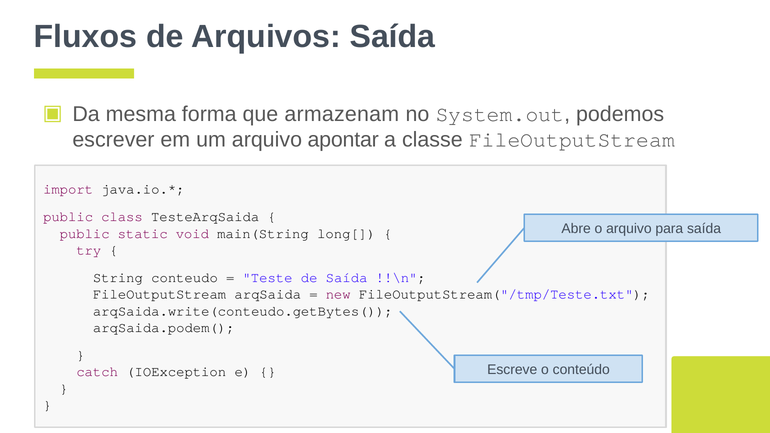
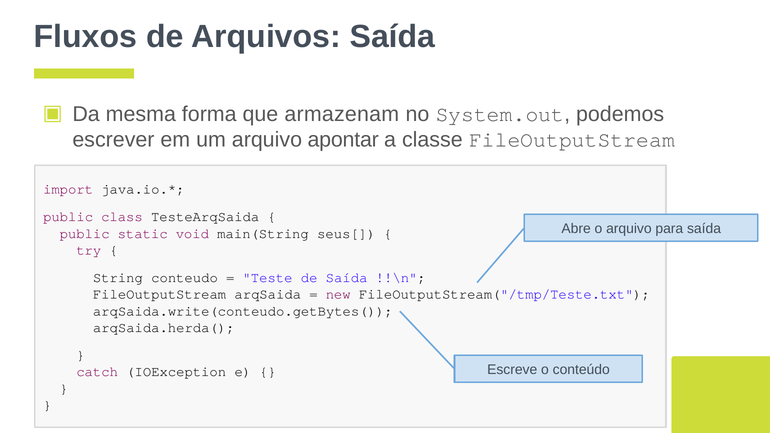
long[: long[ -> seus[ (346, 234)
arqSaida.podem(: arqSaida.podem( -> arqSaida.herda( (164, 328)
